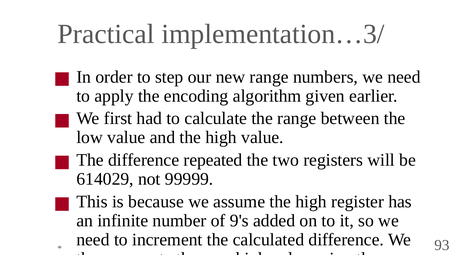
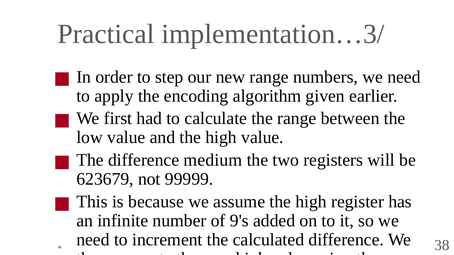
repeated: repeated -> medium (213, 160)
614029: 614029 -> 623679 (105, 179)
93: 93 -> 38 (442, 246)
